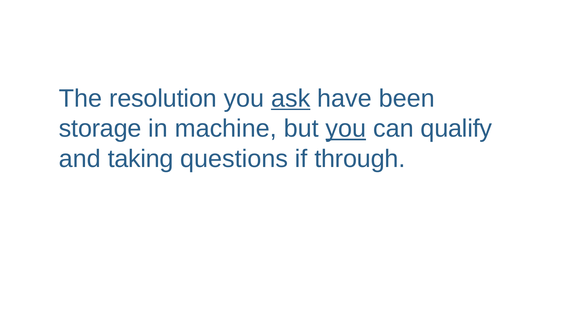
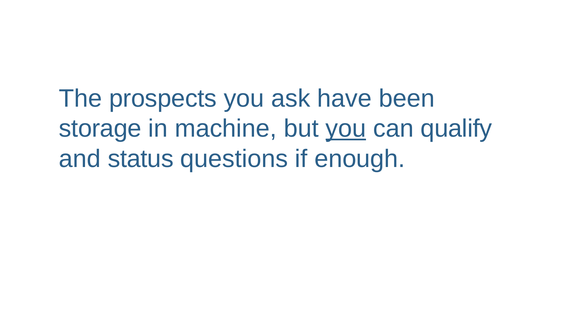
resolution: resolution -> prospects (163, 98)
ask underline: present -> none (291, 98)
taking: taking -> status (141, 159)
through: through -> enough (360, 159)
